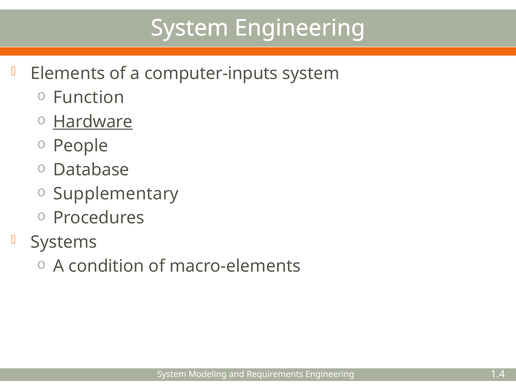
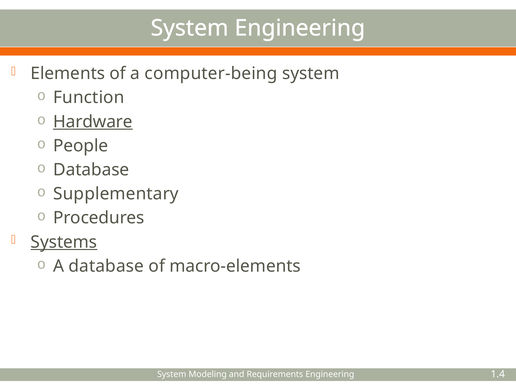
computer-inputs: computer-inputs -> computer-being (211, 74)
Systems underline: none -> present (64, 242)
A condition: condition -> database (106, 266)
